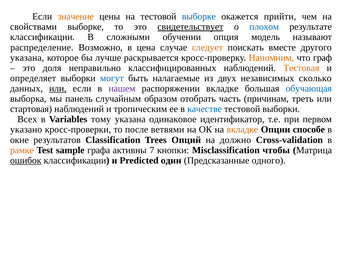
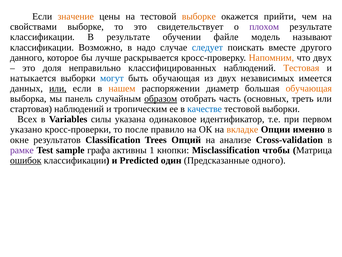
выборке colour: blue -> orange (199, 16)
свидетельствует underline: present -> none (190, 27)
плохом colour: blue -> purple (264, 27)
В сложными: сложными -> результате (128, 37)
опция: опция -> файле (226, 37)
распределение: распределение -> классификации (42, 47)
цена: цена -> надо (146, 47)
следует colour: orange -> blue (207, 47)
указана: указана -> данного (27, 58)
что граф: граф -> двух (322, 58)
определяет: определяет -> натыкается (33, 78)
быть налагаемые: налагаемые -> обучающая (176, 78)
сколько: сколько -> имеется (315, 78)
нашем colour: purple -> orange (122, 88)
распоряжении вкладке: вкладке -> диаметр (222, 88)
обучающая colour: blue -> orange (309, 88)
образом underline: none -> present (161, 99)
причинам: причинам -> основных (266, 99)
тому: тому -> силы (101, 119)
ветвями: ветвями -> правило (168, 129)
способе: способе -> именно (309, 129)
должно: должно -> анализе (235, 140)
рамке colour: orange -> purple (22, 150)
7: 7 -> 1 (152, 150)
